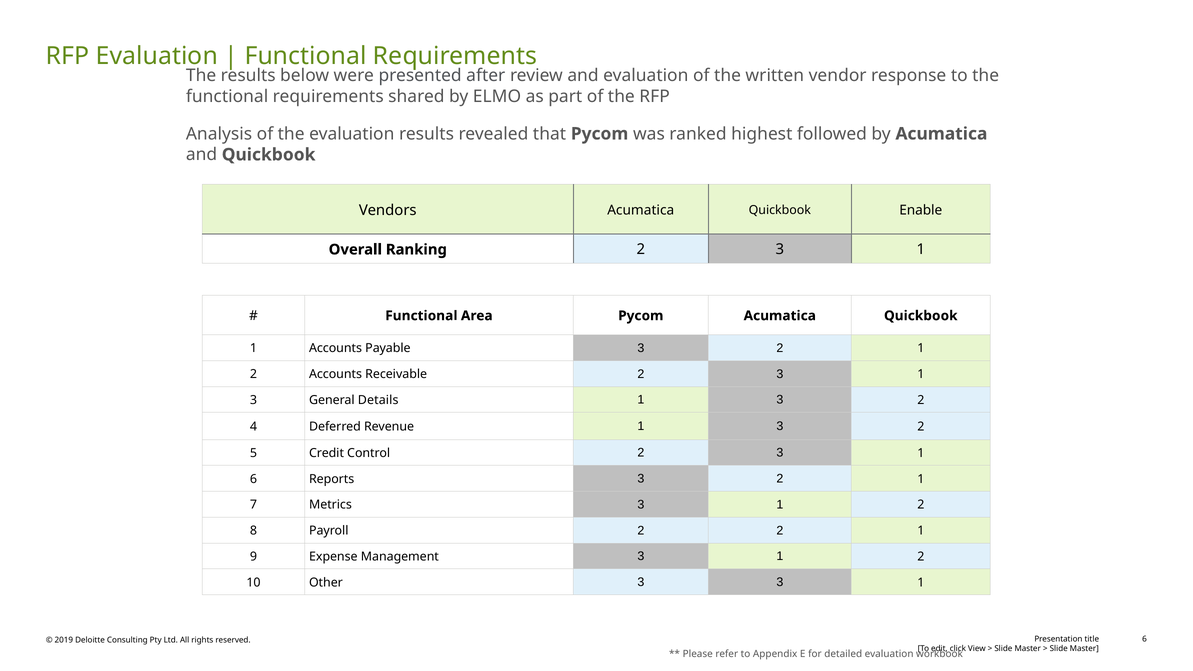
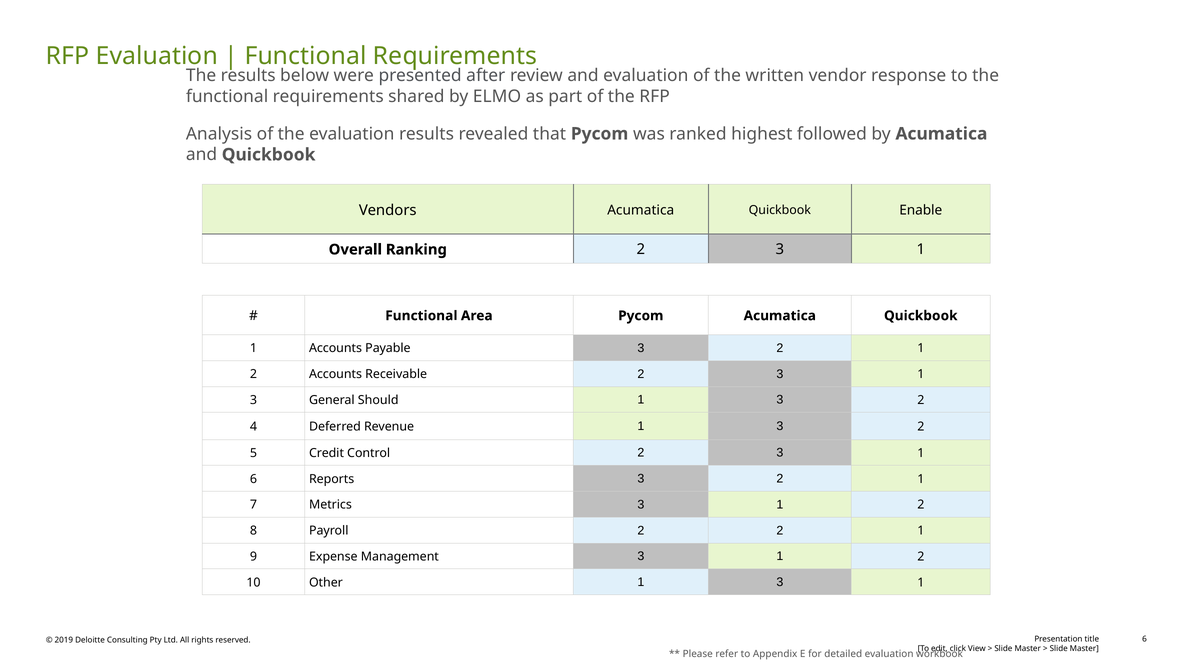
Details: Details -> Should (378, 400)
Other 3: 3 -> 1 (641, 582)
